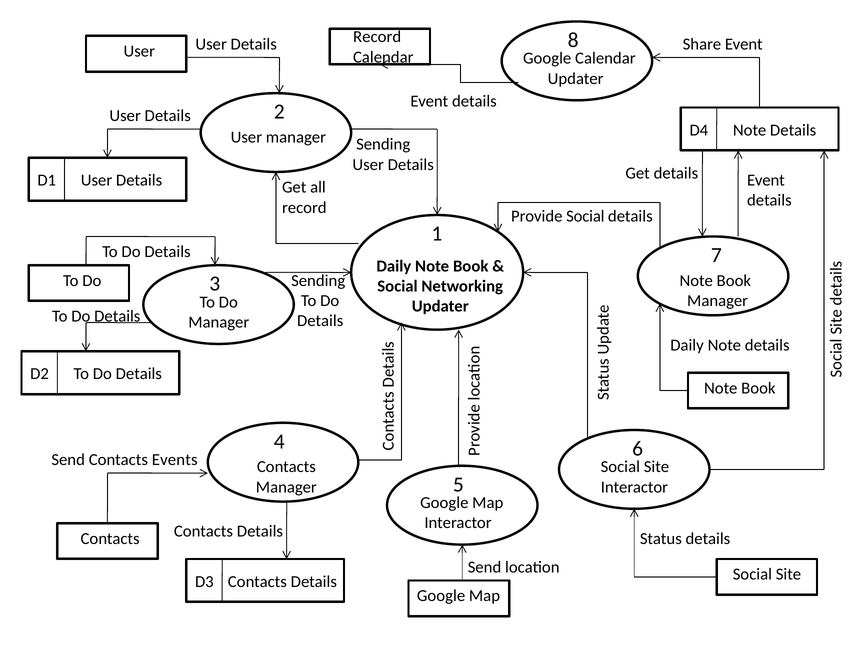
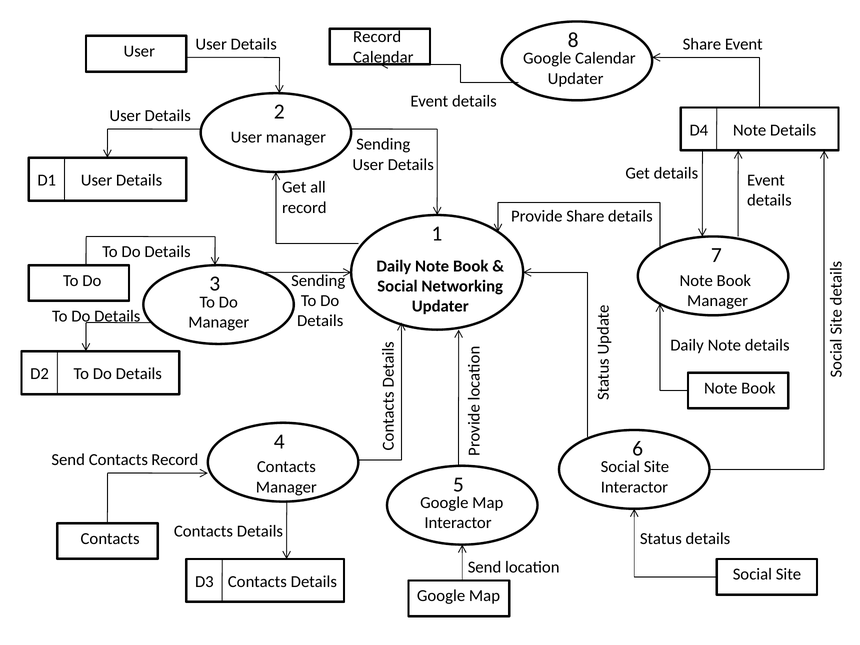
Provide Social: Social -> Share (585, 216)
Contacts Events: Events -> Record (175, 460)
